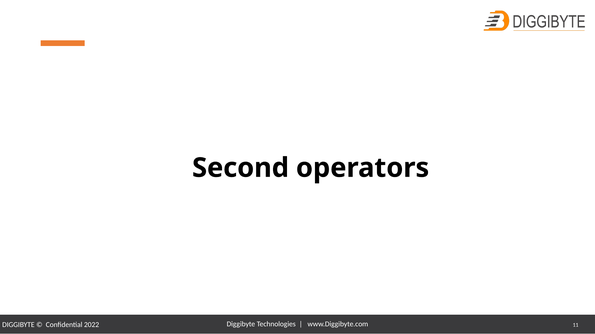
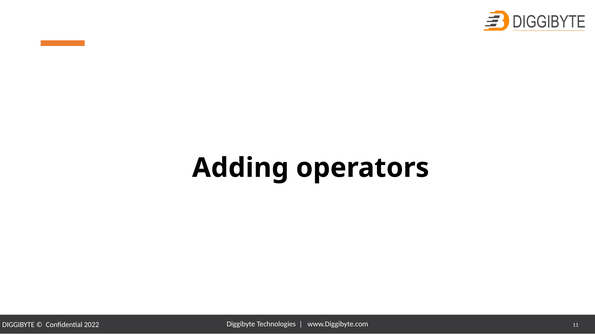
Second: Second -> Adding (240, 168)
